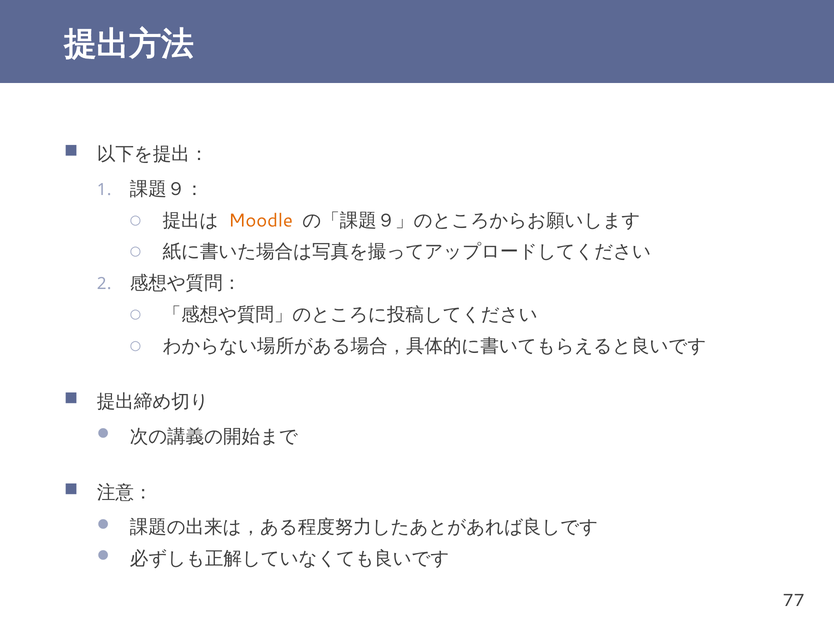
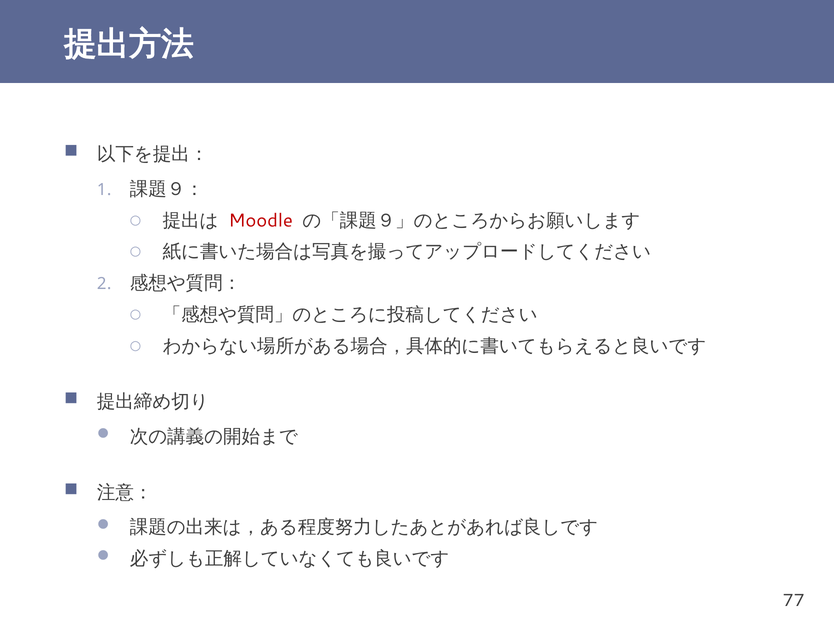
Moodle colour: orange -> red (261, 220)
